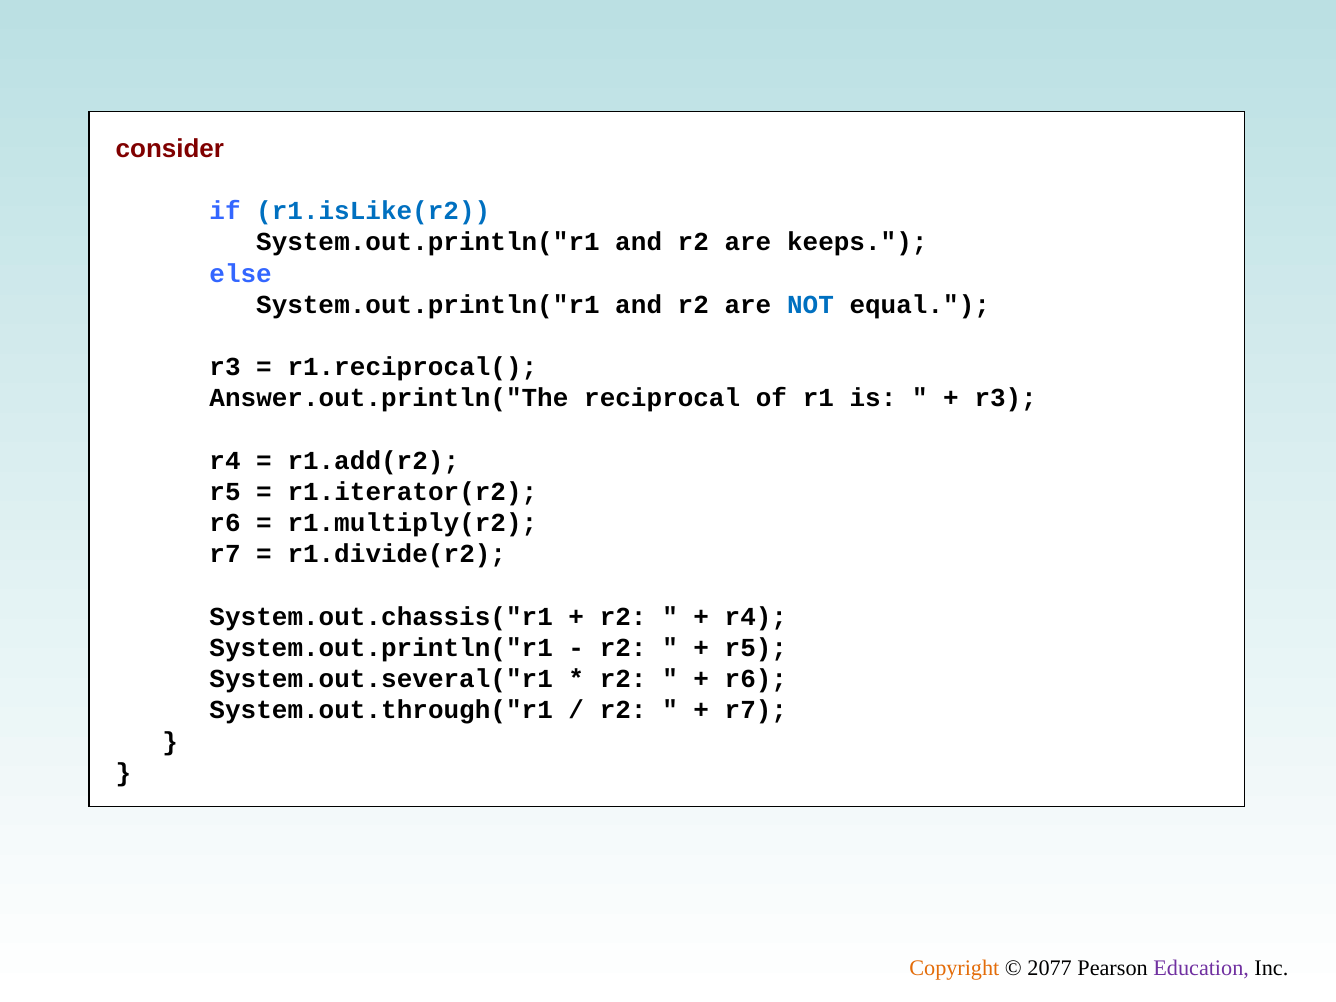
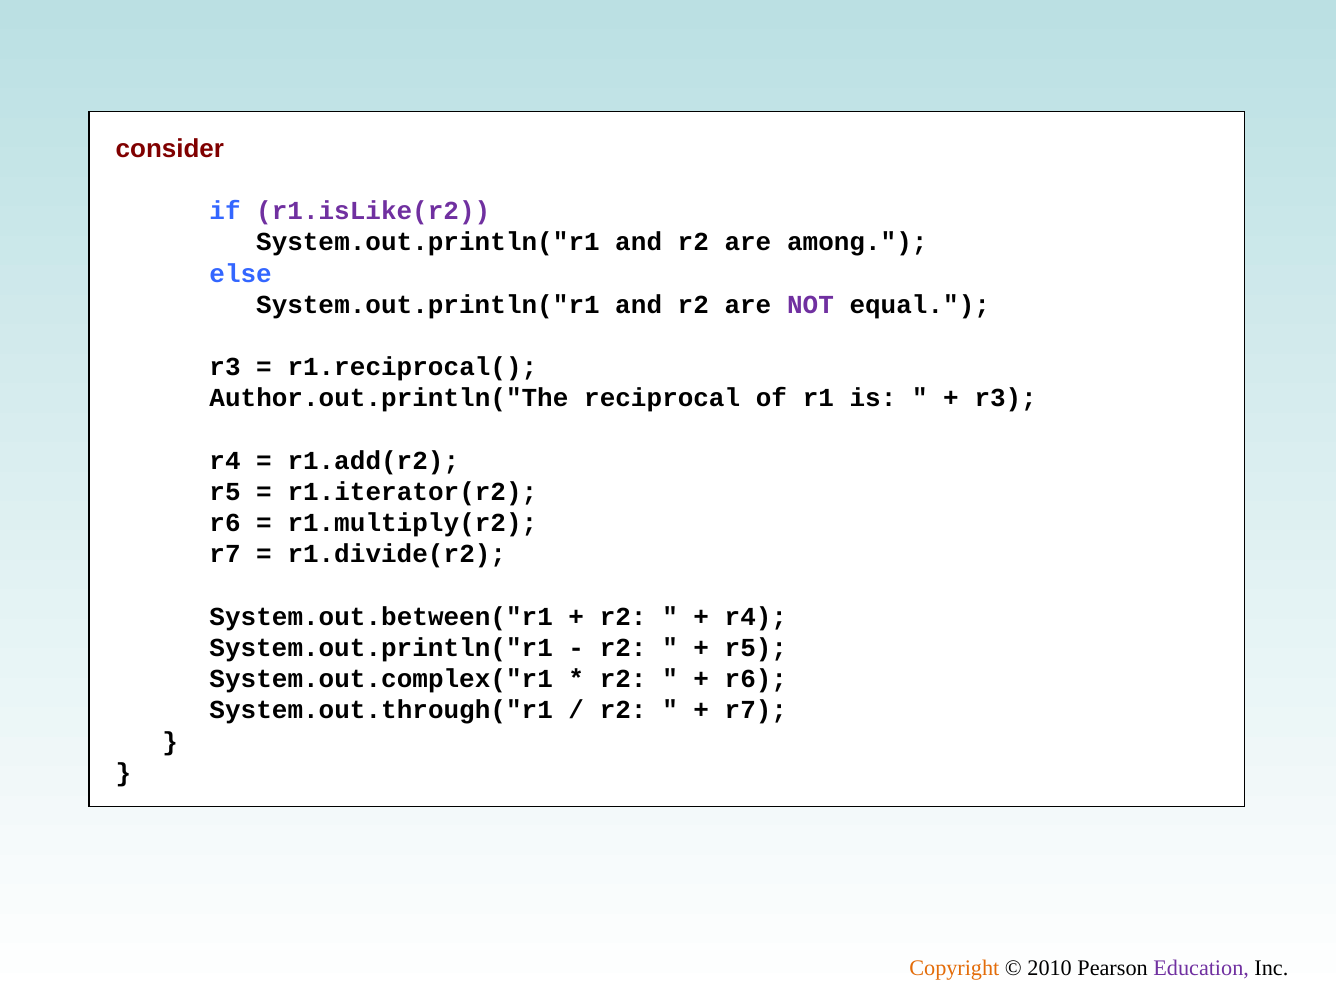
r1.isLike(r2 colour: blue -> purple (373, 211)
keeps: keeps -> among (857, 242)
NOT colour: blue -> purple (810, 305)
Answer.out.println("The: Answer.out.println("The -> Author.out.println("The (389, 398)
System.out.chassis("r1: System.out.chassis("r1 -> System.out.between("r1 (381, 617)
System.out.several("r1: System.out.several("r1 -> System.out.complex("r1 (381, 679)
2077: 2077 -> 2010 (1050, 968)
